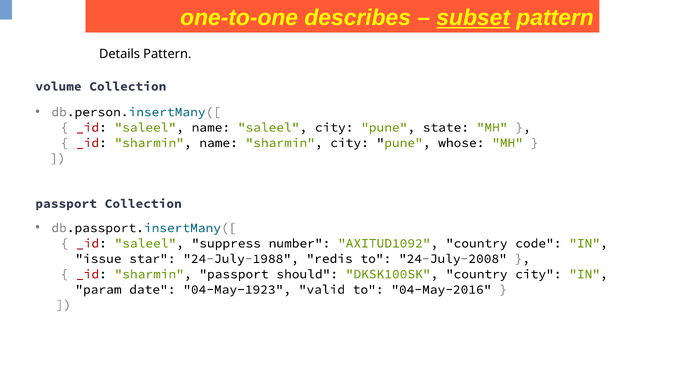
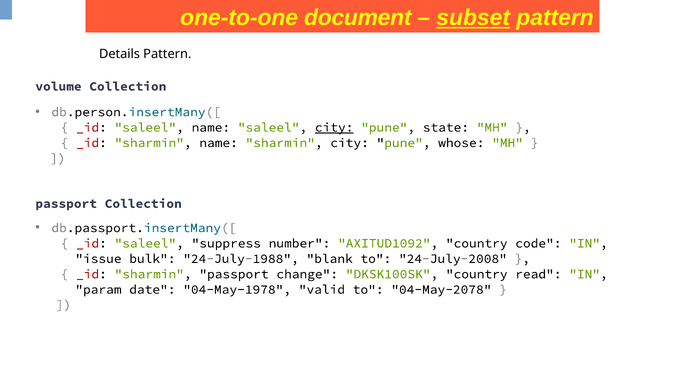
describes: describes -> document (358, 18)
city underline: none -> present (334, 127)
star: star -> bulk (152, 259)
redis: redis -> blank (330, 259)
should: should -> change (307, 274)
country city: city -> read (538, 274)
04-May-1923: 04-May-1923 -> 04-May-1978 (237, 290)
04-May-2016: 04-May-2016 -> 04-May-2078 (441, 290)
